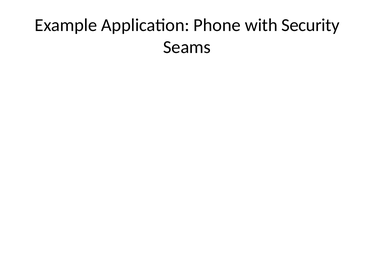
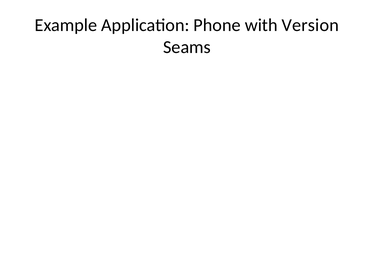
Security: Security -> Version (310, 25)
